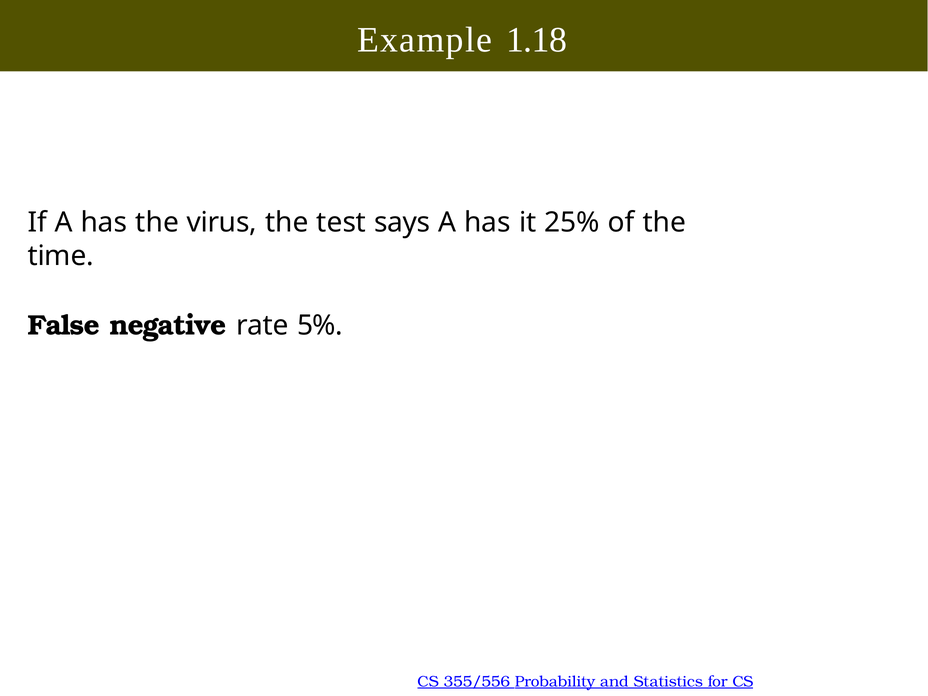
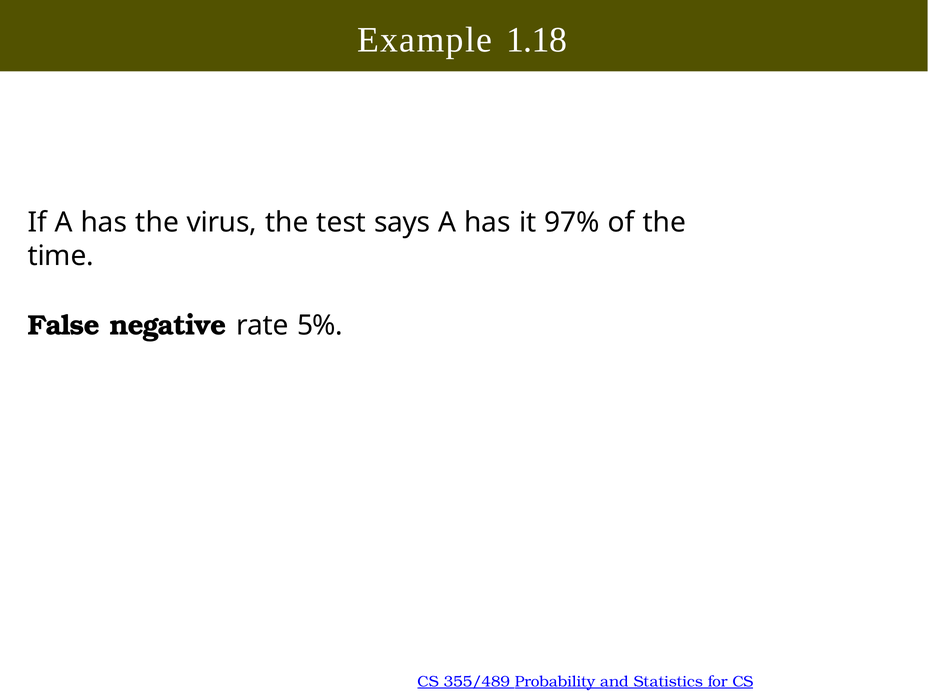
25%: 25% -> 97% (572, 222)
355/556: 355/556 -> 355/489 (477, 682)
